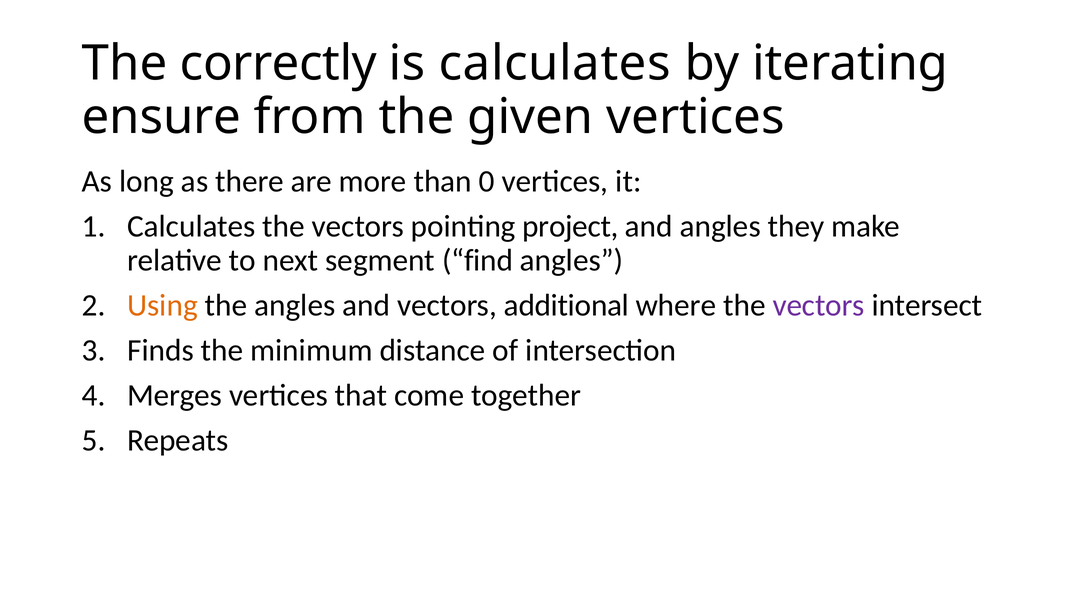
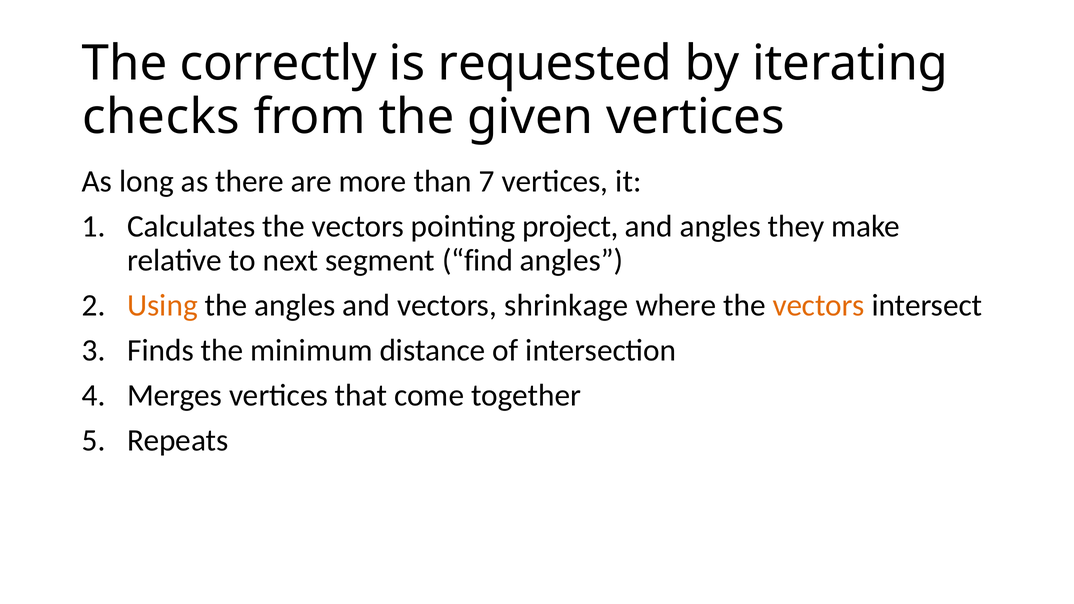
is calculates: calculates -> requested (555, 64)
ensure: ensure -> checks (161, 117)
0: 0 -> 7 (487, 182)
additional: additional -> shrinkage (566, 305)
vectors colour: purple -> orange (819, 305)
